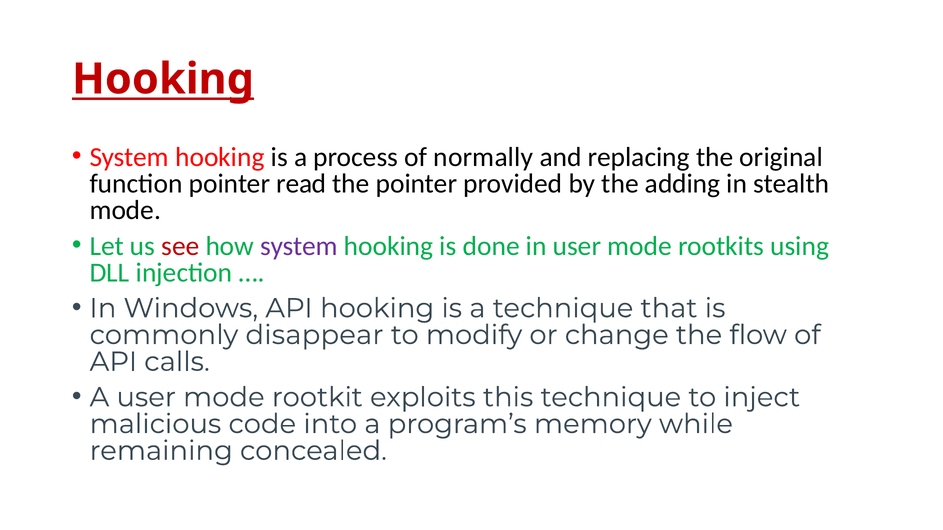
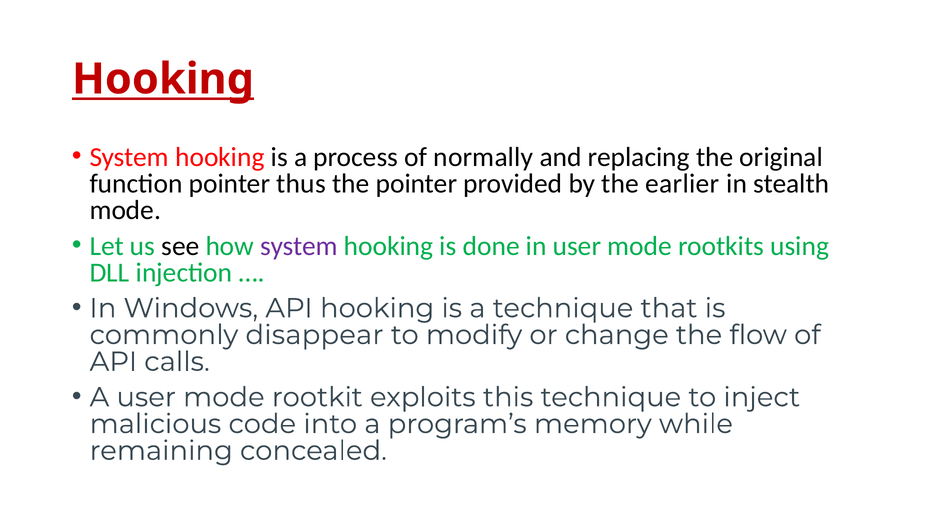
read: read -> thus (301, 184)
adding: adding -> earlier (682, 184)
see colour: red -> black (180, 246)
